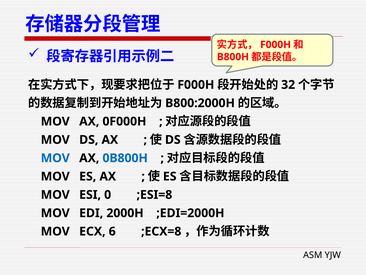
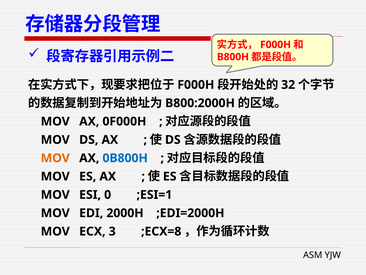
MOV colour: blue -> orange (55, 158)
;ESI=8: ;ESI=8 -> ;ESI=1 (154, 194)
6: 6 -> 3 (112, 231)
